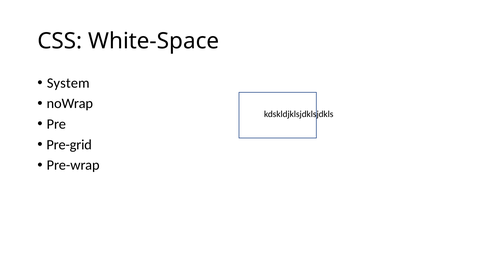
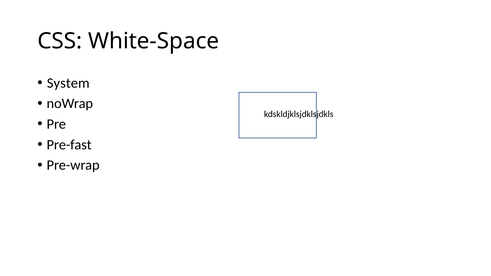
Pre-grid: Pre-grid -> Pre-fast (69, 145)
